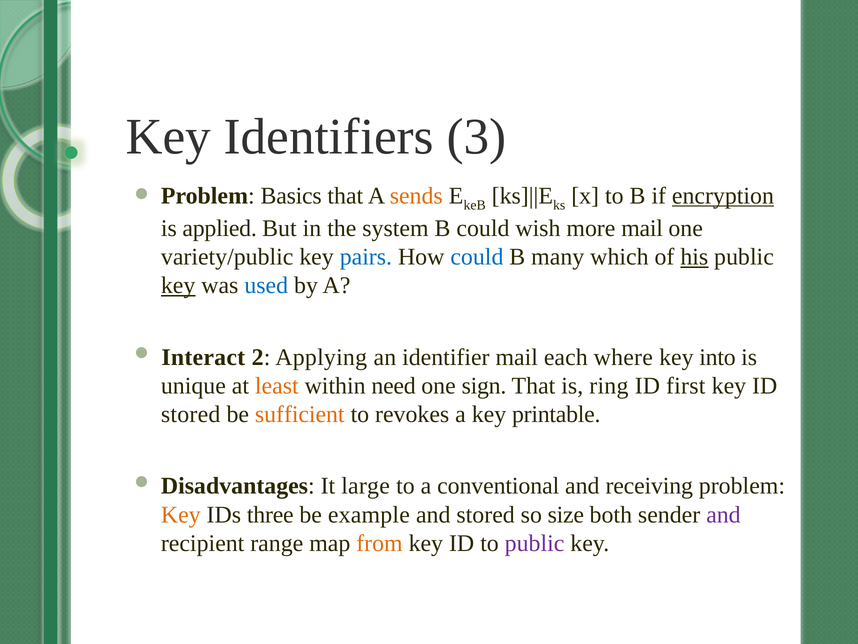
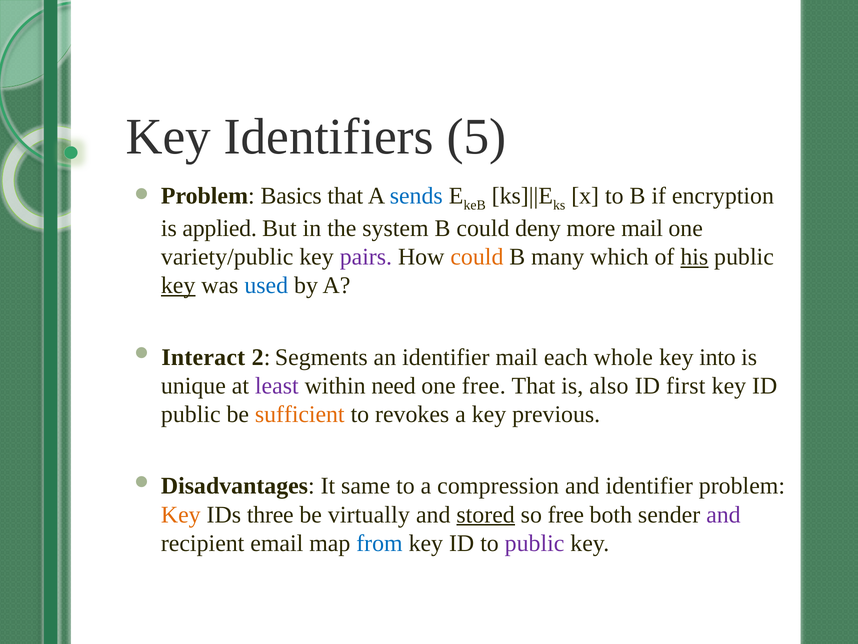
3: 3 -> 5 (477, 137)
sends colour: orange -> blue (416, 196)
encryption underline: present -> none (723, 196)
wish: wish -> deny (538, 228)
pairs colour: blue -> purple (366, 257)
could colour: blue -> orange (477, 257)
Applying: Applying -> Segments (321, 357)
where: where -> whole (623, 357)
least colour: orange -> purple (277, 385)
one sign: sign -> free (484, 385)
ring: ring -> also (609, 385)
stored: stored -> public (191, 414)
printable: printable -> previous (556, 414)
large: large -> same (366, 486)
conventional: conventional -> compression (498, 486)
and receiving: receiving -> identifier (649, 486)
example: example -> virtually (369, 514)
stored underline: none -> present (486, 514)
so size: size -> free (566, 514)
range: range -> email (277, 543)
from colour: orange -> blue (379, 543)
